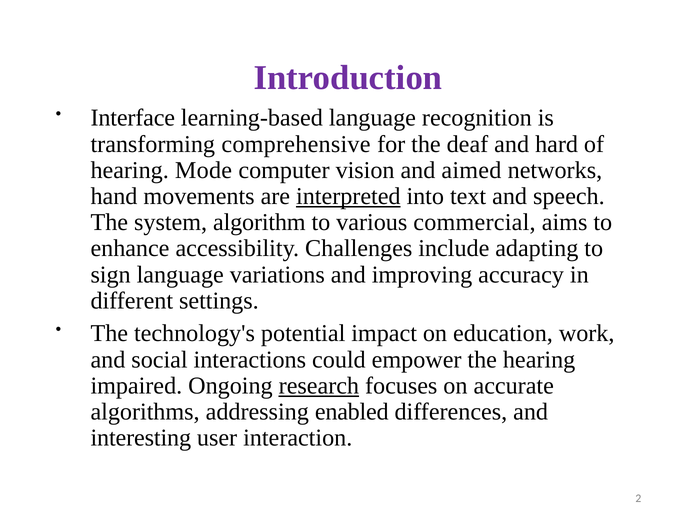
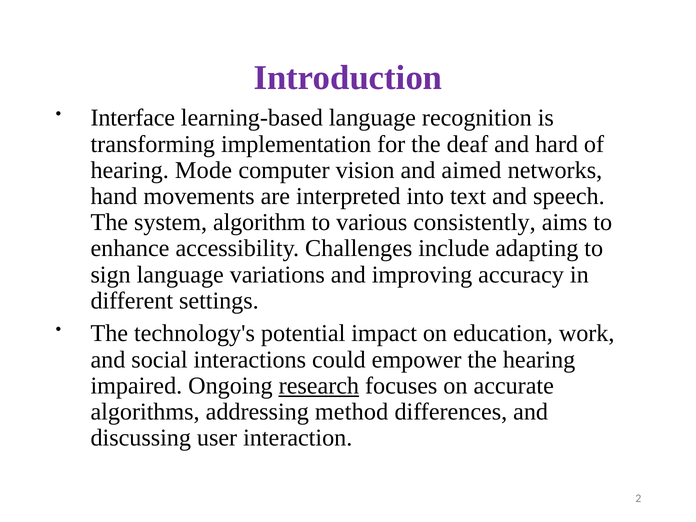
comprehensive: comprehensive -> implementation (296, 144)
interpreted underline: present -> none (348, 196)
commercial: commercial -> consistently (475, 222)
enabled: enabled -> method (352, 412)
interesting: interesting -> discussing (141, 438)
